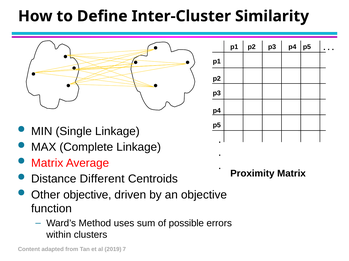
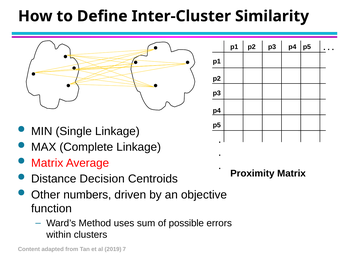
Different: Different -> Decision (102, 179)
Other objective: objective -> numbers (87, 195)
